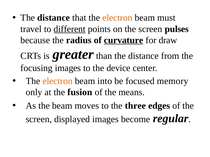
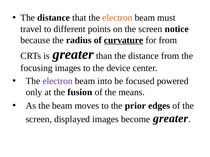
different underline: present -> none (70, 29)
pulses: pulses -> notice (177, 29)
for draw: draw -> from (168, 40)
electron colour: orange -> purple (58, 81)
memory: memory -> powered (173, 81)
three: three -> prior (135, 106)
become regular: regular -> greater (171, 119)
